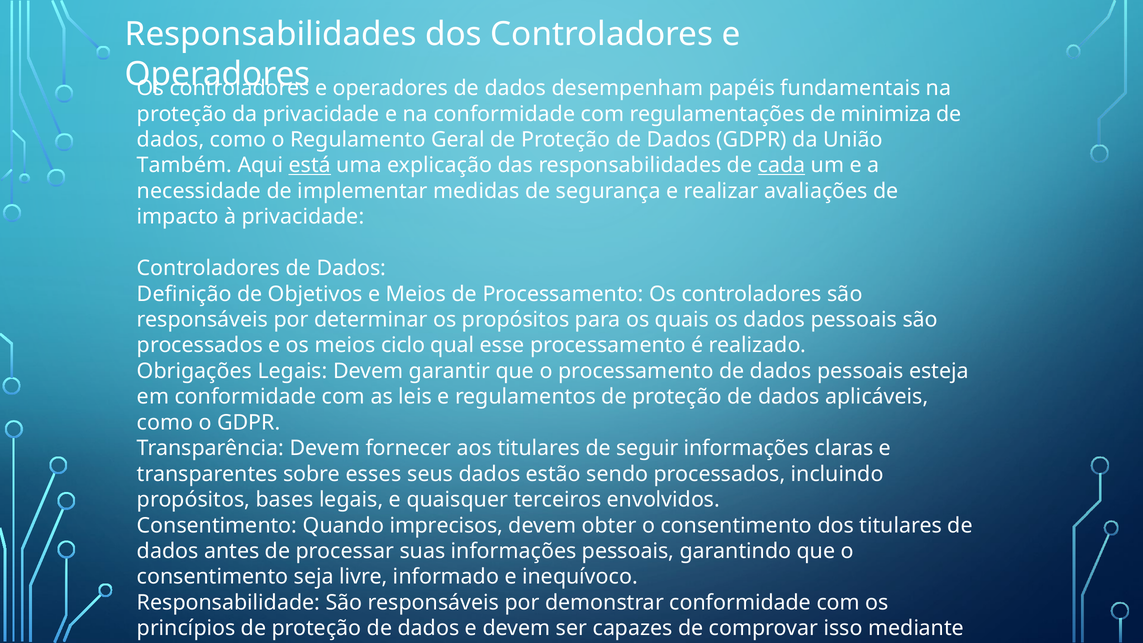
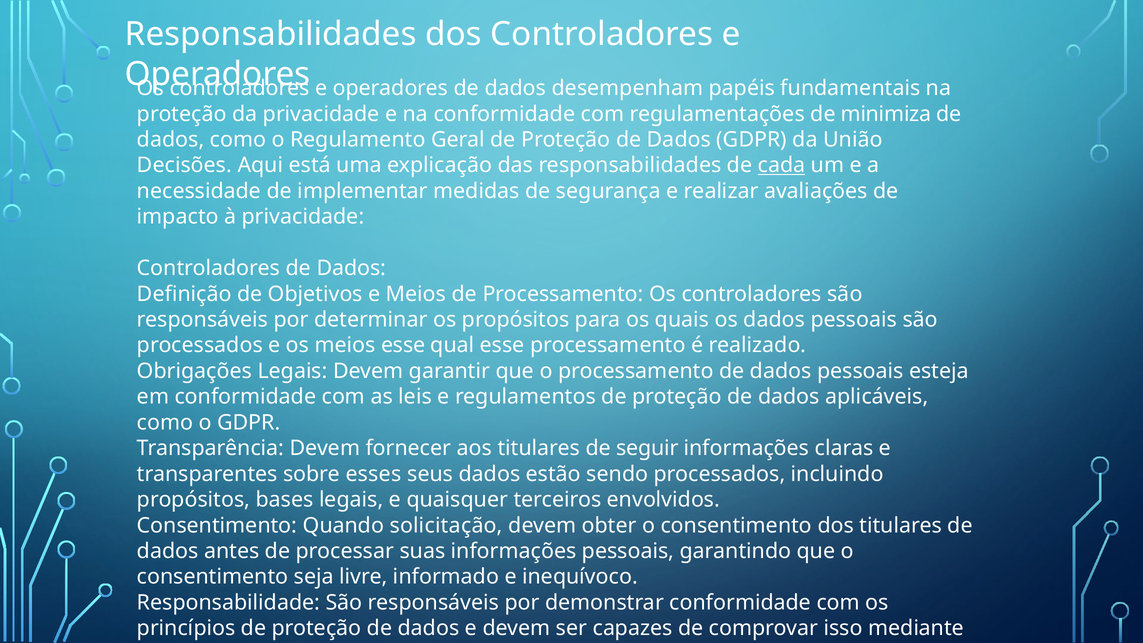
Também: Também -> Decisões (184, 165)
está underline: present -> none (310, 165)
meios ciclo: ciclo -> esse (403, 345)
Quando imprecisos: imprecisos -> solicitação (446, 525)
